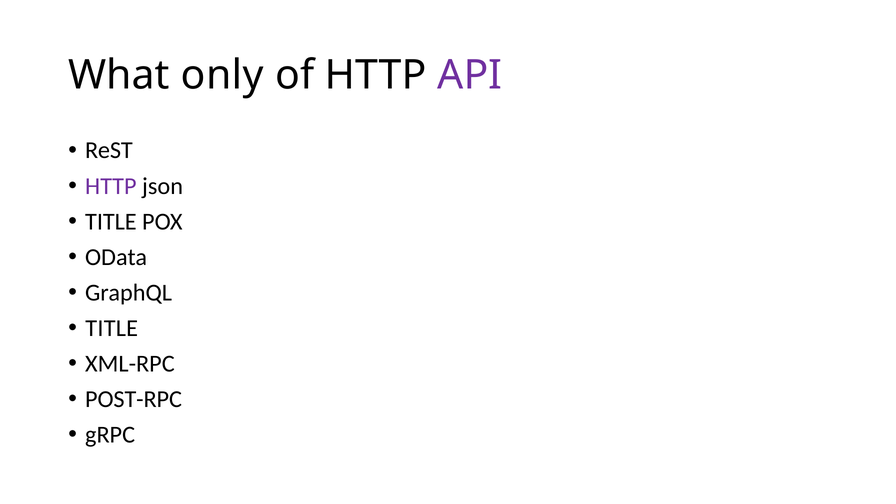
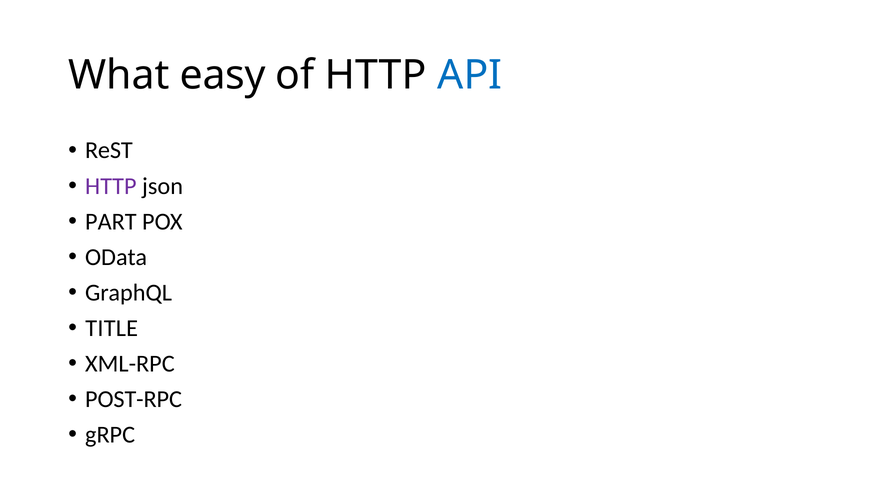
only: only -> easy (223, 75)
API colour: purple -> blue (470, 75)
TITLE: TITLE -> PART (111, 222)
